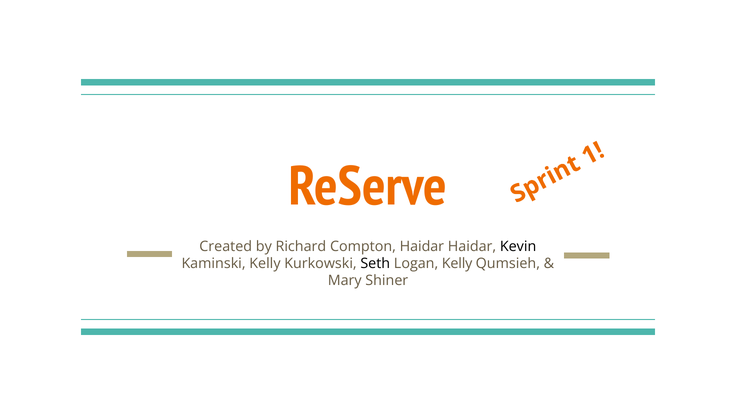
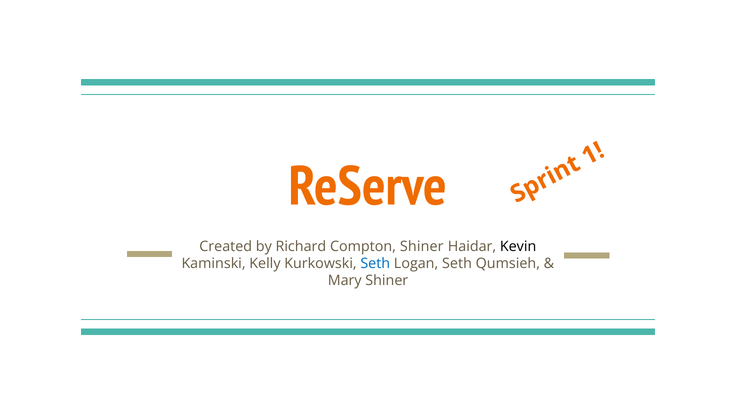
Compton Haidar: Haidar -> Shiner (422, 246)
Seth colour: black -> blue (375, 264)
Logan Kelly: Kelly -> Seth (457, 264)
